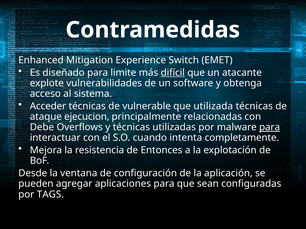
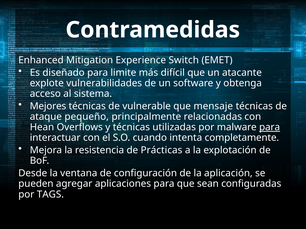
difícil underline: present -> none (173, 73)
Acceder: Acceder -> Mejores (48, 106)
utilizada: utilizada -> mensaje (213, 106)
ejecucion: ejecucion -> pequeño (87, 117)
Debe: Debe -> Hean (42, 127)
Entonces: Entonces -> Prácticas (161, 151)
